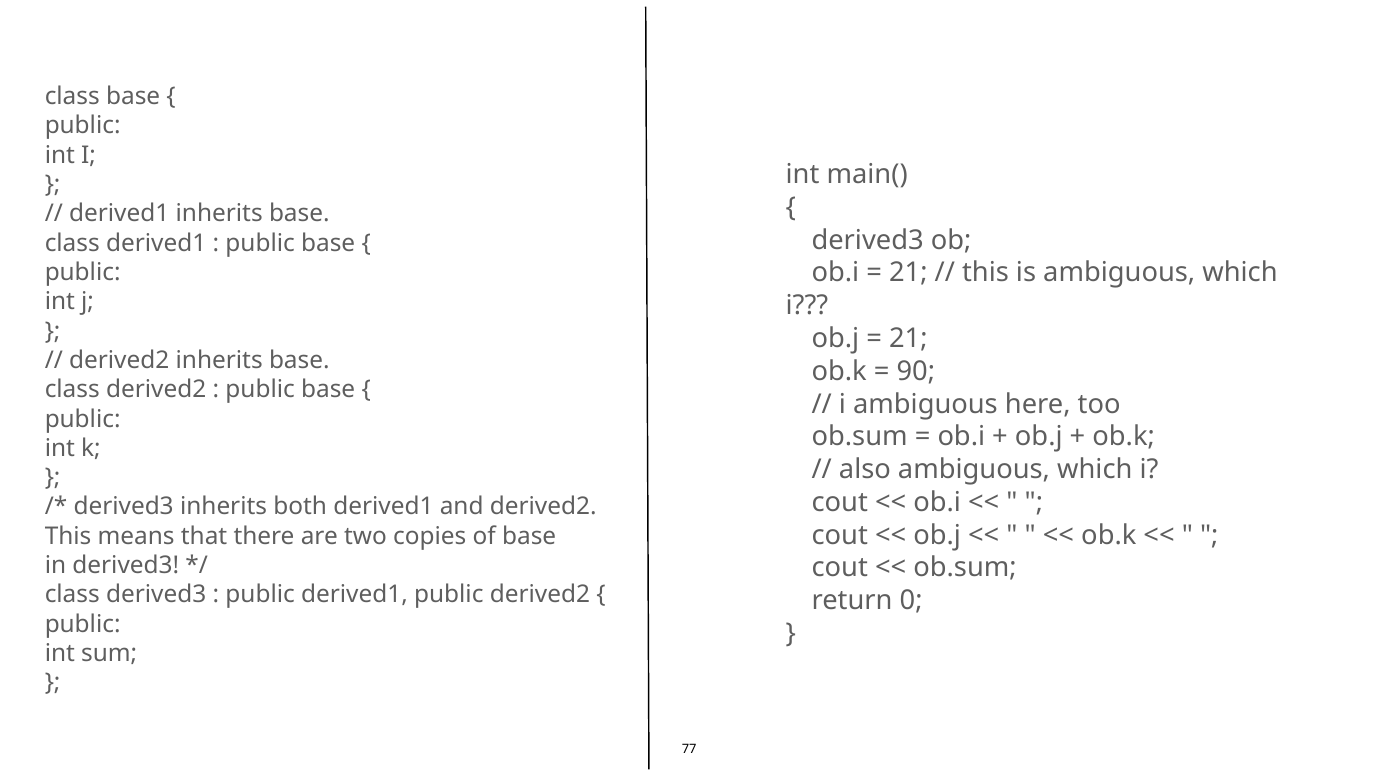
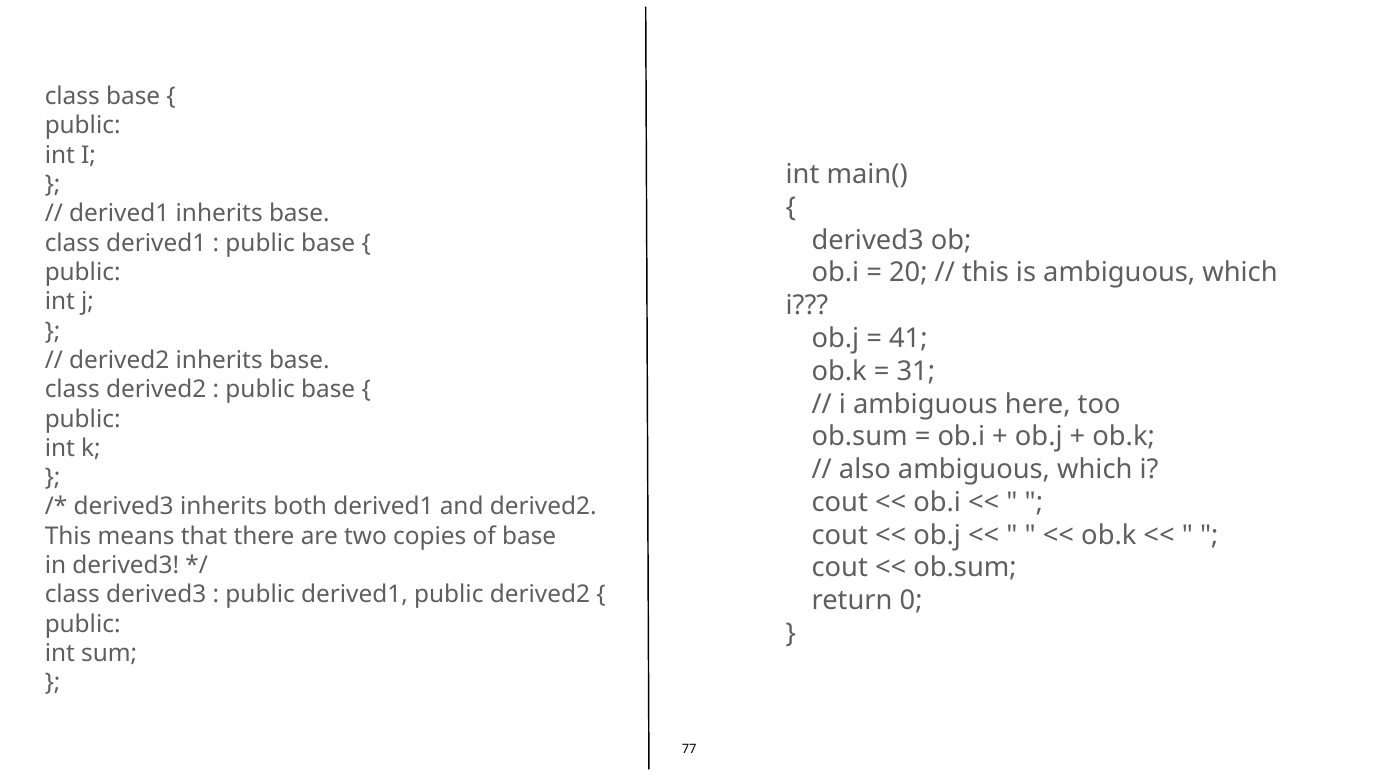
21: 21 -> 20 (908, 273)
21: 21 -> 41 (908, 338)
90: 90 -> 31 (916, 371)
